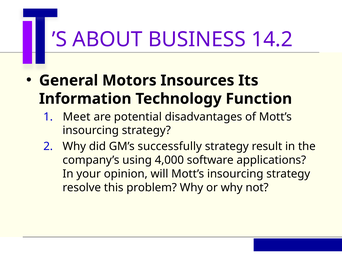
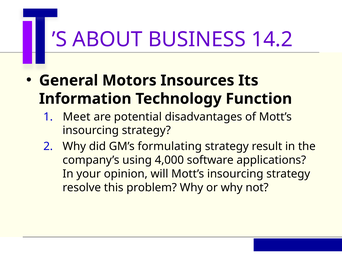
successfully: successfully -> formulating (170, 146)
